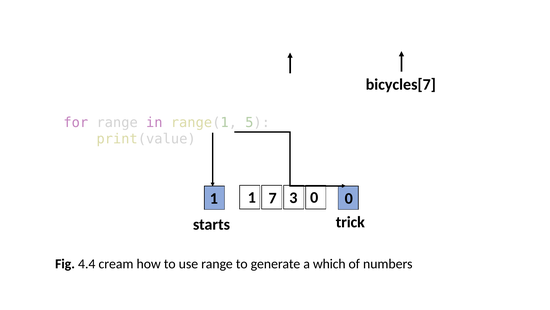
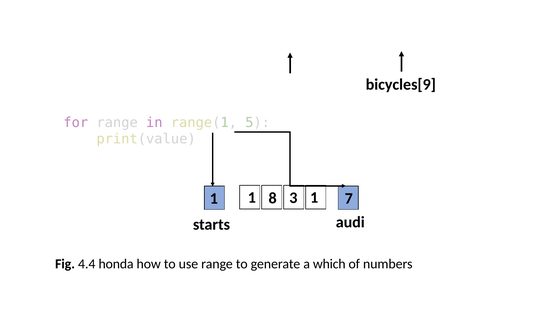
bicycles[7: bicycles[7 -> bicycles[9 (401, 84)
7: 7 -> 8 (273, 198)
3 0: 0 -> 1 (314, 197)
1 0: 0 -> 7 (349, 198)
trick: trick -> audi (350, 222)
cream: cream -> honda (116, 264)
